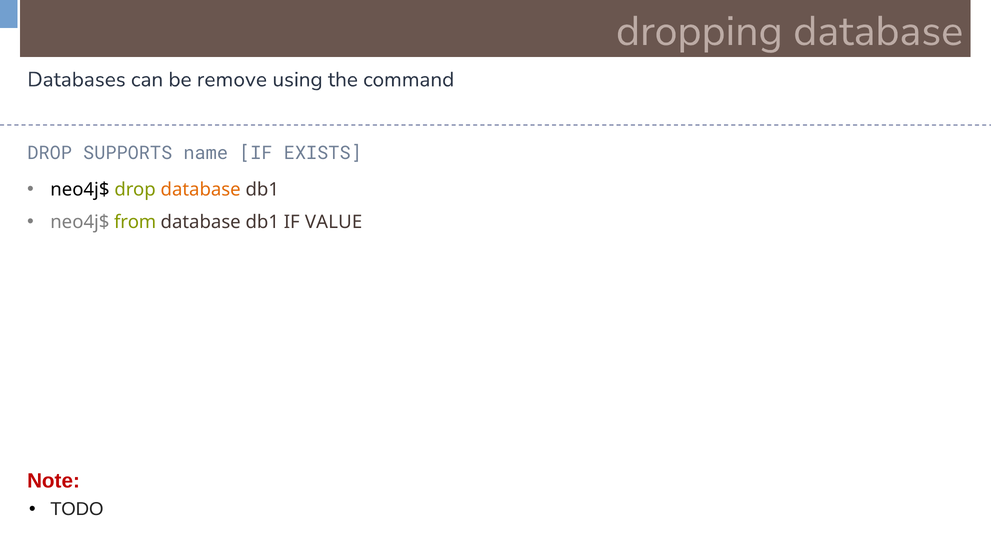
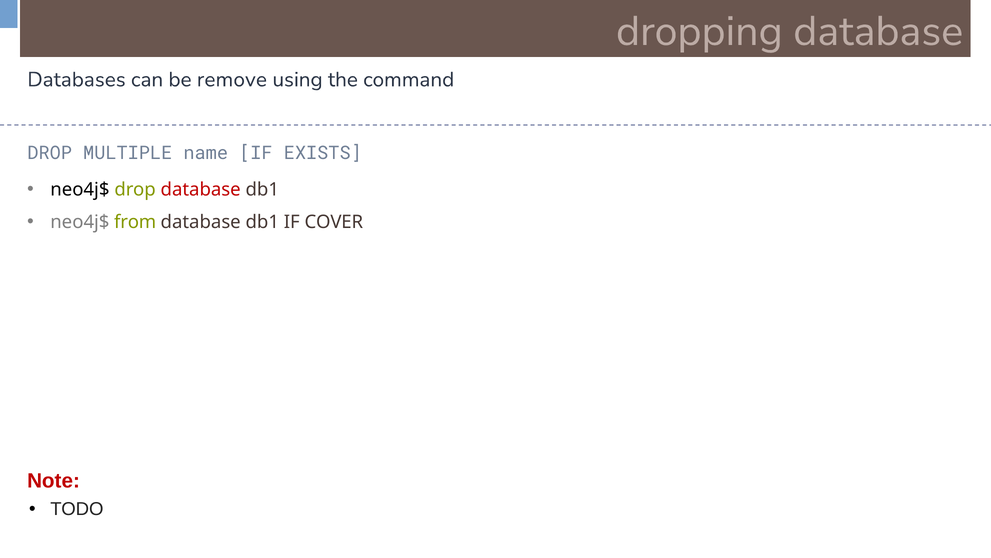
SUPPORTS: SUPPORTS -> MULTIPLE (128, 153)
database colour: orange -> red (201, 190)
VALUE: VALUE -> COVER (334, 222)
